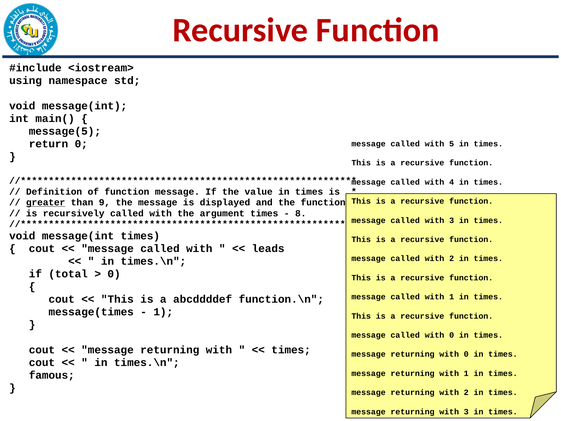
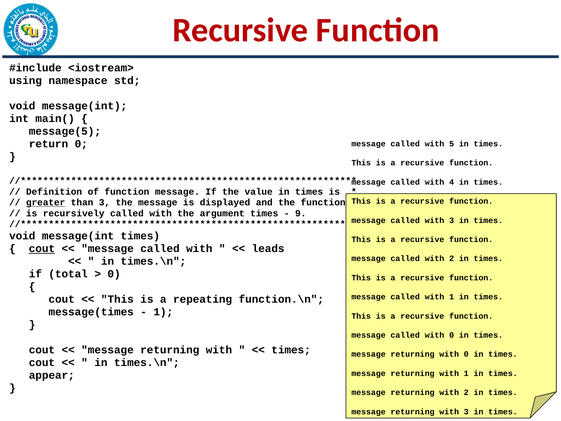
than 9: 9 -> 3 (105, 202)
8: 8 -> 9 (301, 213)
cout underline: none -> present (42, 249)
abcddddef: abcddddef -> repeating (203, 299)
famous: famous -> appear (52, 375)
